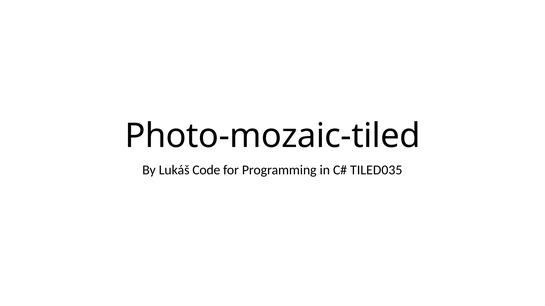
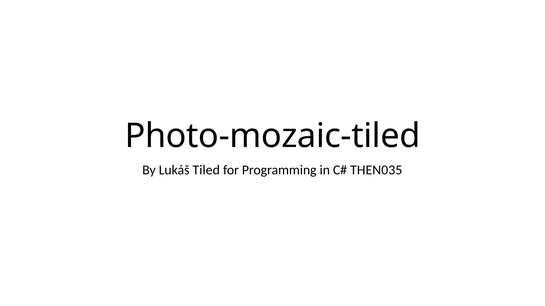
Code: Code -> Tiled (206, 170)
TILED035: TILED035 -> THEN035 (376, 170)
